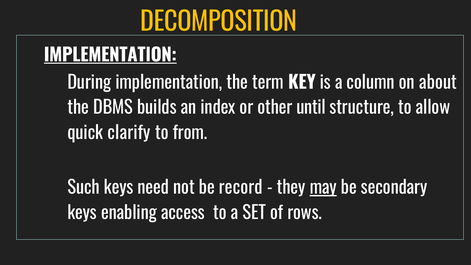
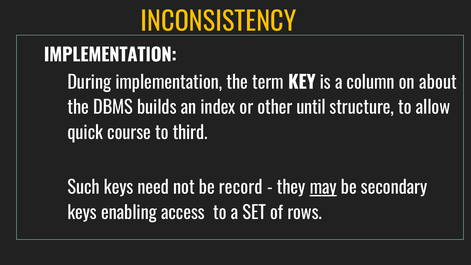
DECOMPOSITION: DECOMPOSITION -> INCONSISTENCY (218, 22)
IMPLEMENTATION underline: present -> none (110, 55)
clarify: clarify -> course (129, 133)
from: from -> third (190, 133)
